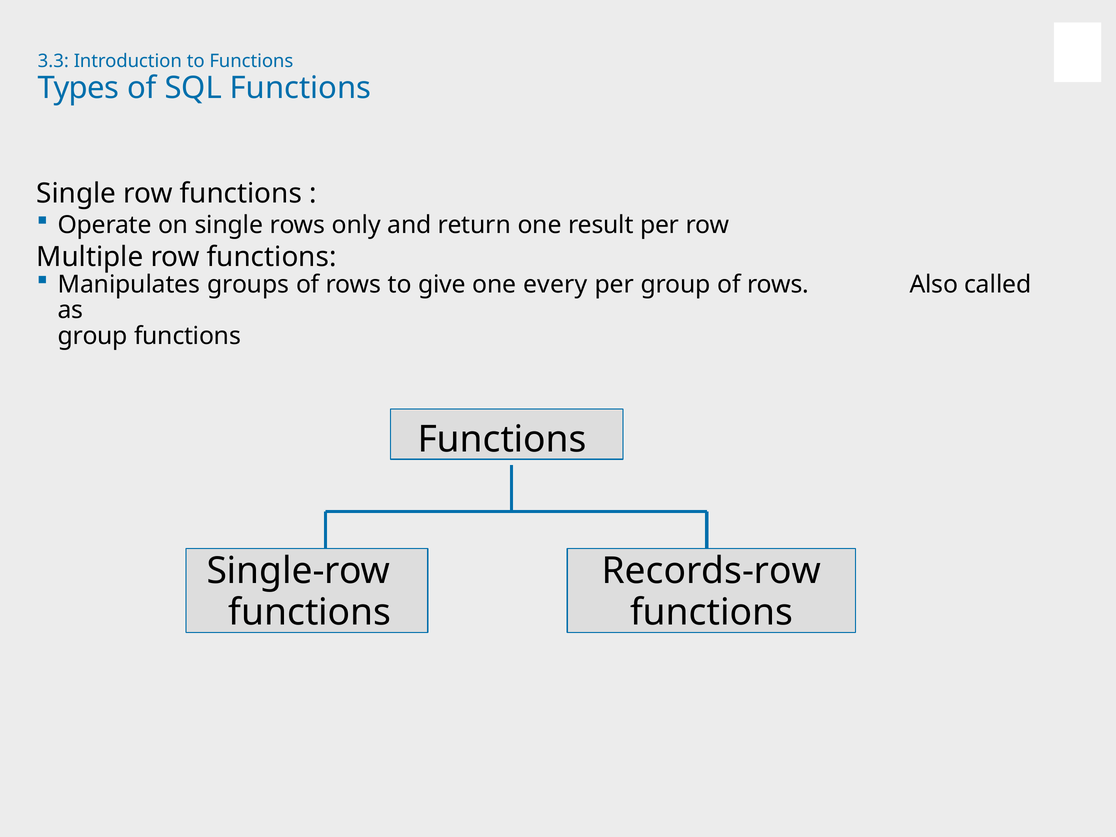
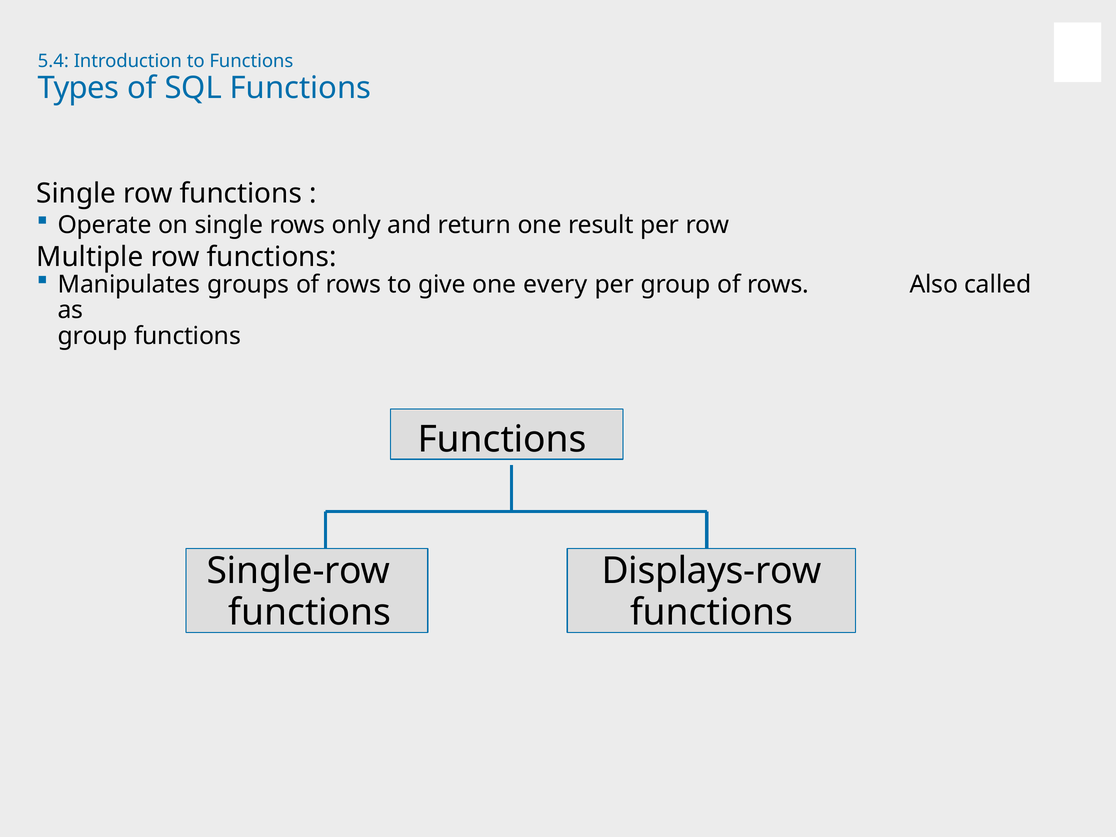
3.3: 3.3 -> 5.4 (53, 61)
Records-row: Records-row -> Displays-row (712, 571)
